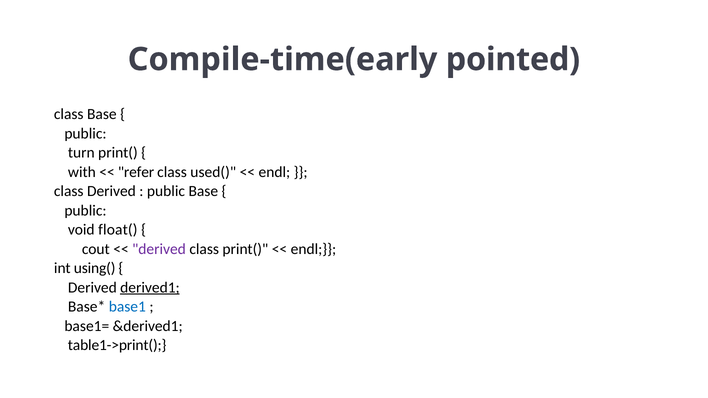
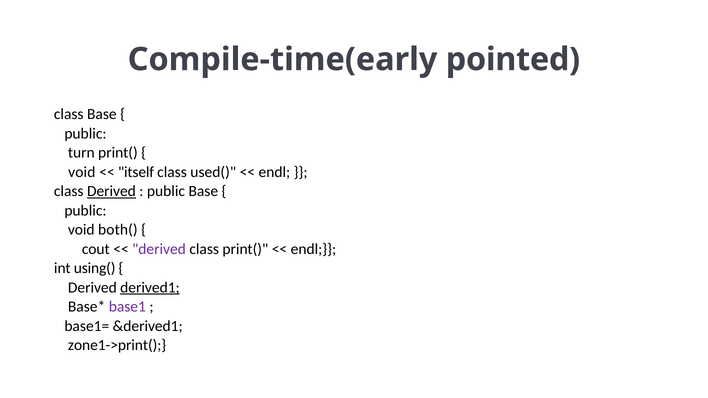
with: with -> void (82, 172)
refer: refer -> itself (136, 172)
Derived underline: none -> present (111, 191)
float(: float( -> both( (118, 230)
base1 colour: blue -> purple (127, 307)
table1->print(: table1->print( -> zone1->print( (117, 346)
